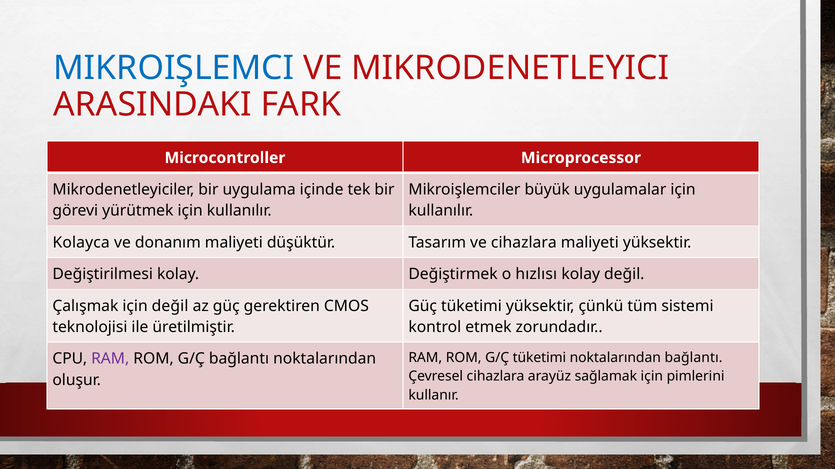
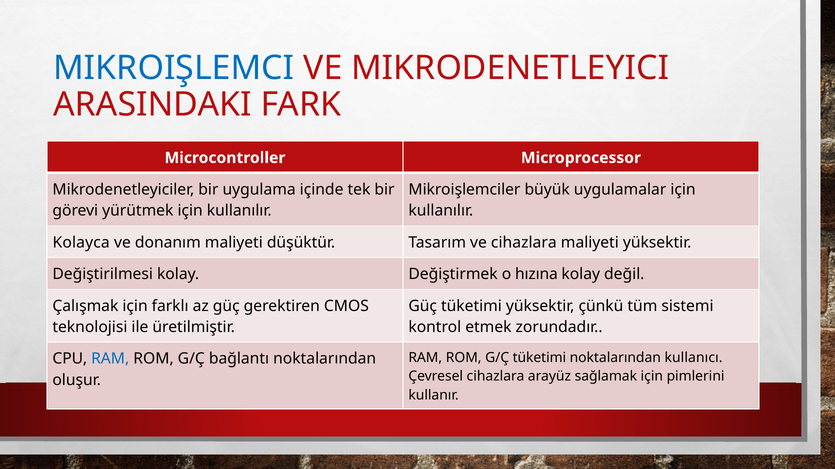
hızlısı: hızlısı -> hızına (536, 275)
için değil: değil -> farklı (170, 306)
noktalarından bağlantı: bağlantı -> kullanıcı (694, 358)
RAM colour: purple -> blue (110, 359)
